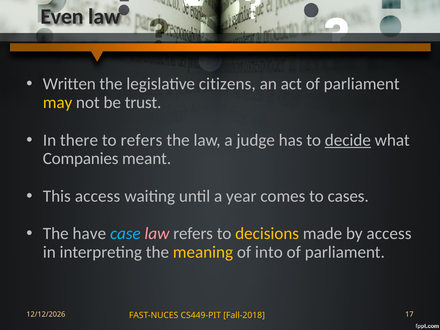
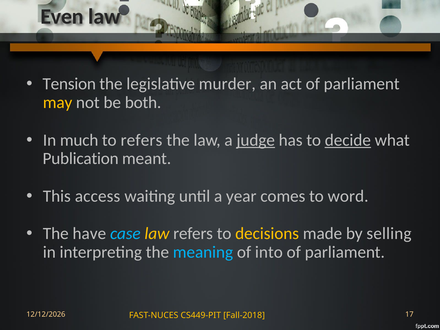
Written: Written -> Tension (69, 84)
citizens: citizens -> murder (227, 84)
trust: trust -> both (143, 102)
there: there -> much (79, 140)
judge underline: none -> present (256, 140)
Companies: Companies -> Publication (81, 159)
cases: cases -> word (348, 196)
law colour: pink -> yellow (157, 234)
by access: access -> selling (389, 234)
meaning colour: yellow -> light blue (203, 252)
